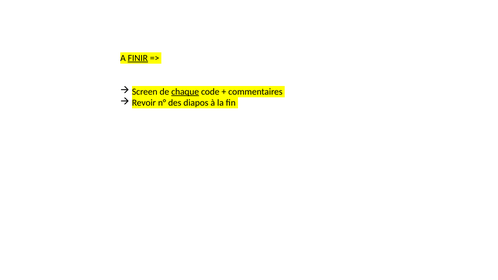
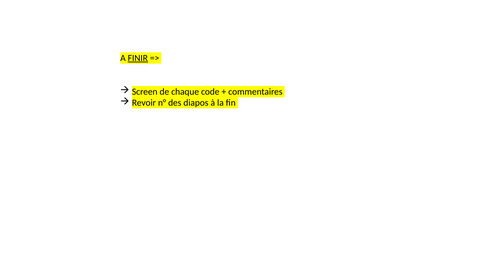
chaque underline: present -> none (185, 92)
